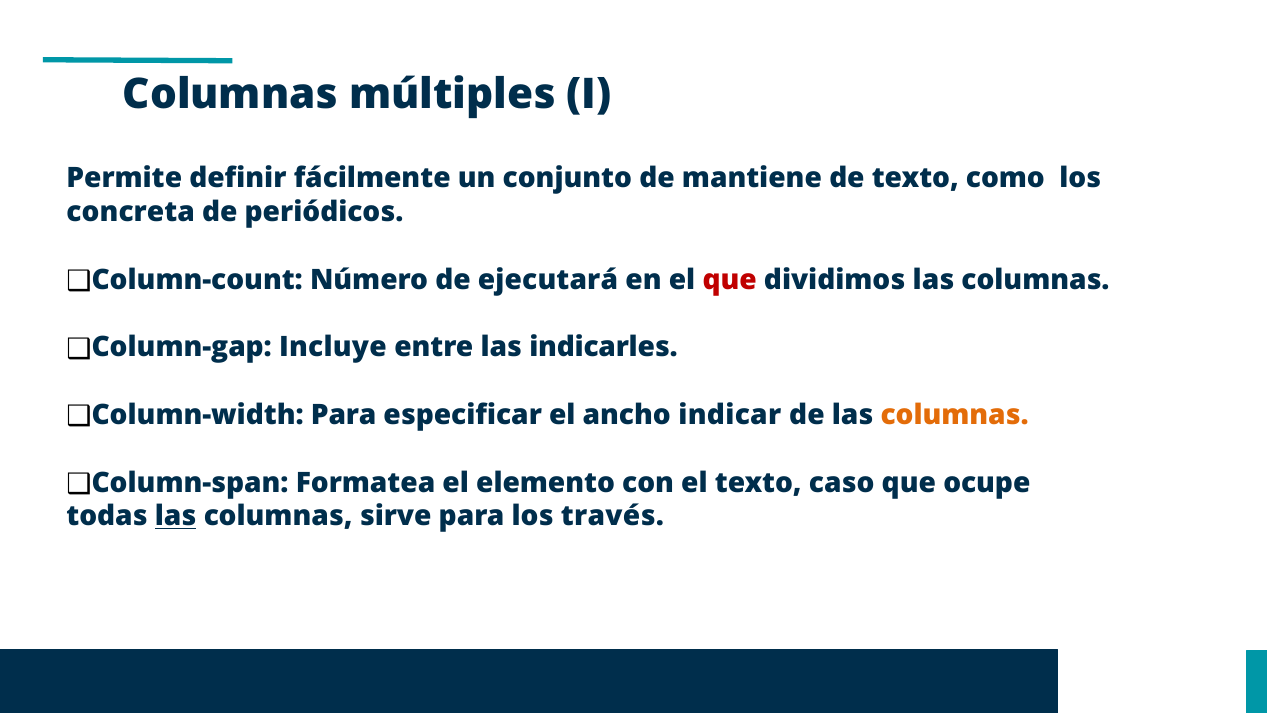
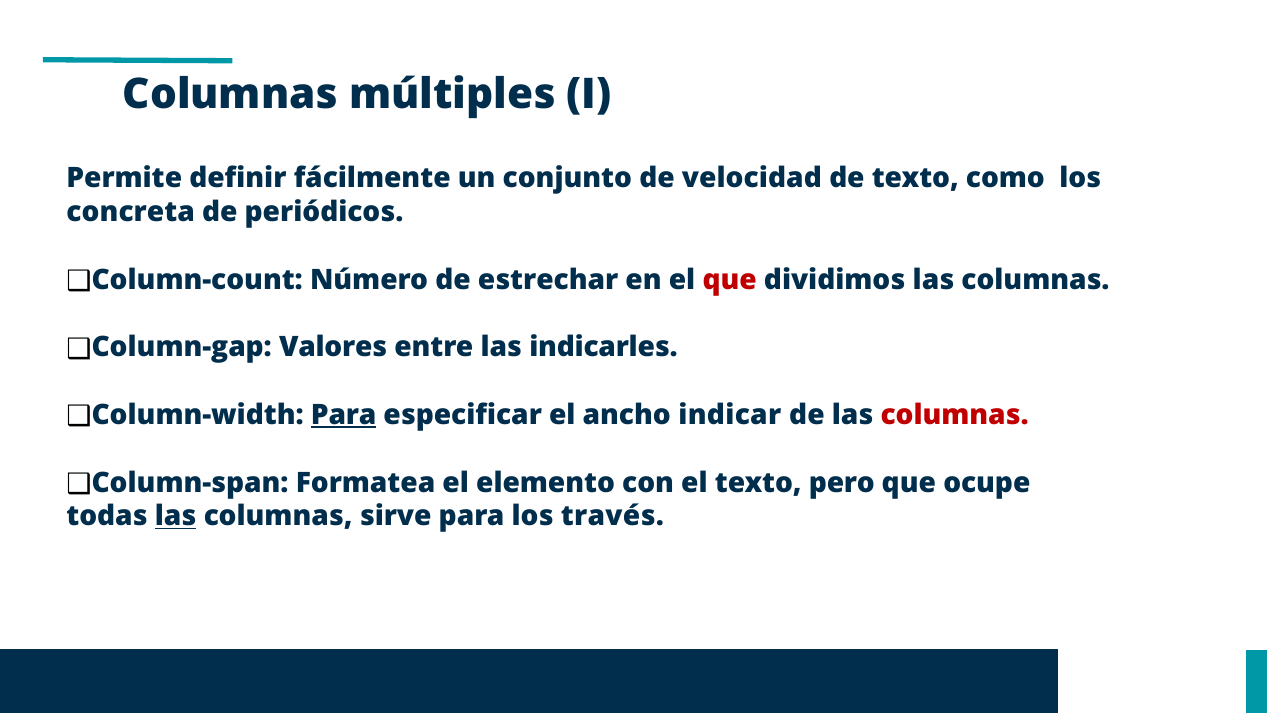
mantiene: mantiene -> velocidad (752, 179)
ejecutará: ejecutará -> estrechar (548, 280)
Incluye: Incluye -> Valores (333, 347)
Para underline: none -> present (344, 415)
columnas colour: orange -> red (955, 415)
caso: caso -> pero (842, 483)
